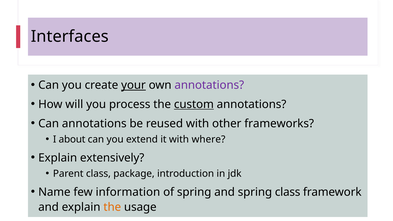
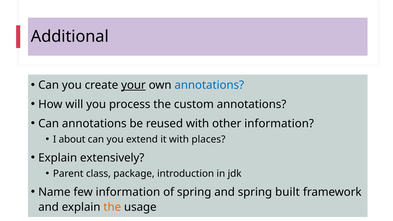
Interfaces: Interfaces -> Additional (70, 37)
annotations colour: purple -> blue (209, 85)
custom underline: present -> none (194, 104)
other frameworks: frameworks -> information (279, 124)
where: where -> places (208, 139)
spring class: class -> built (287, 192)
